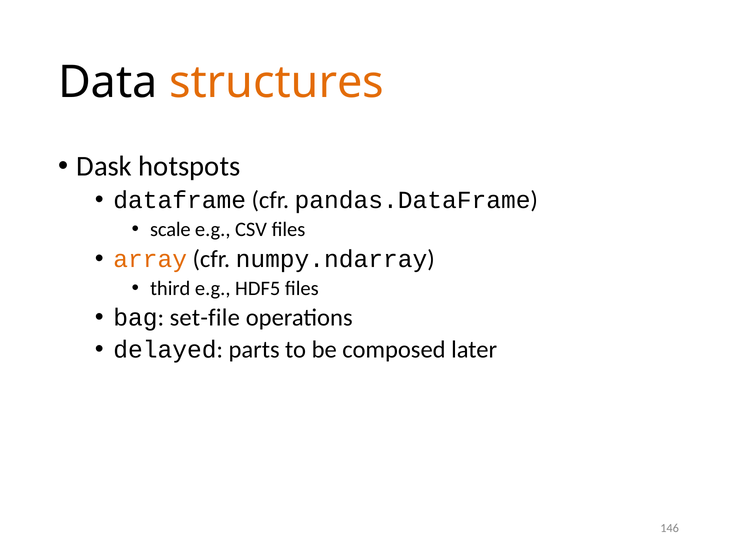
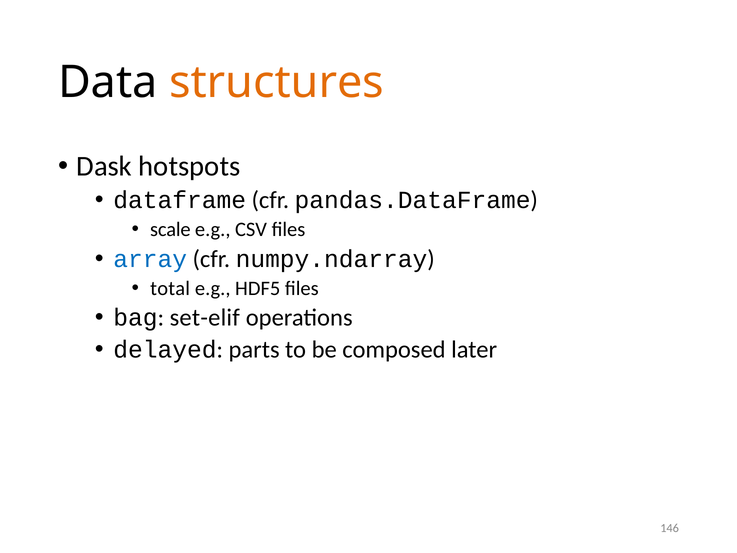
array colour: orange -> blue (150, 259)
third: third -> total (170, 288)
set-file: set-file -> set-elif (205, 318)
